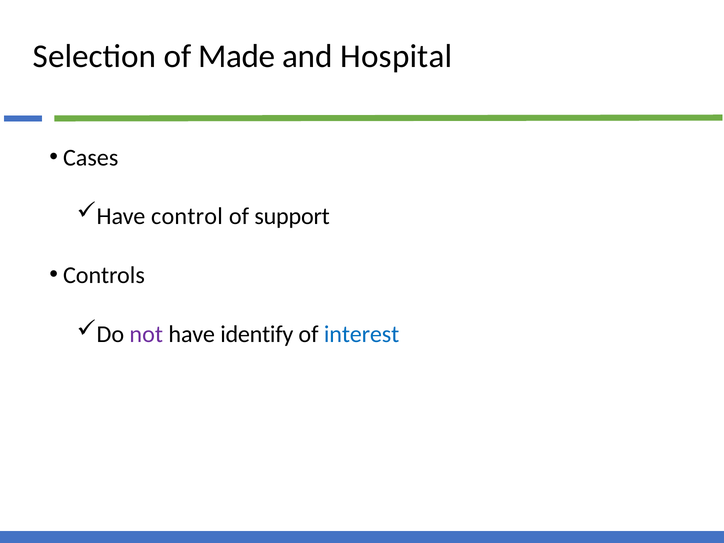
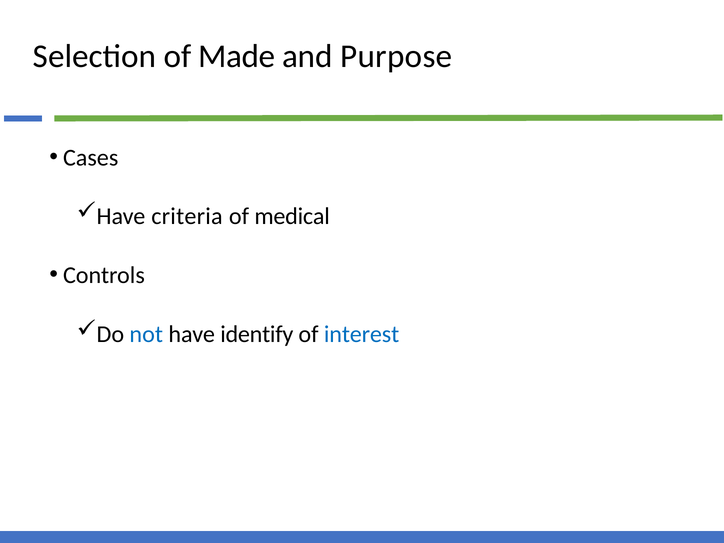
Hospital: Hospital -> Purpose (396, 56)
control: control -> criteria (187, 216)
support: support -> medical (292, 216)
not colour: purple -> blue (146, 334)
